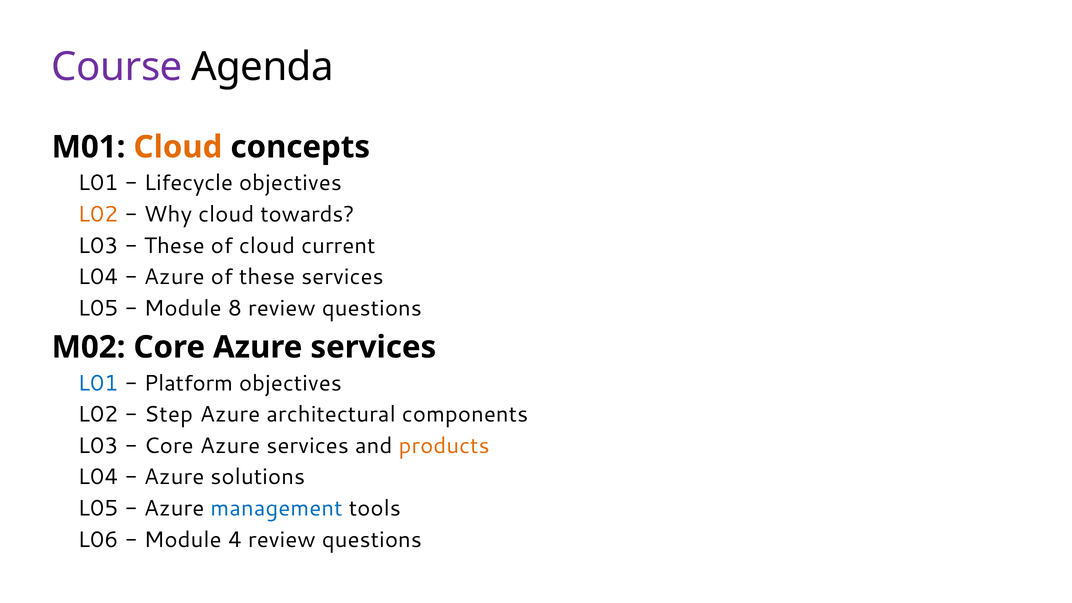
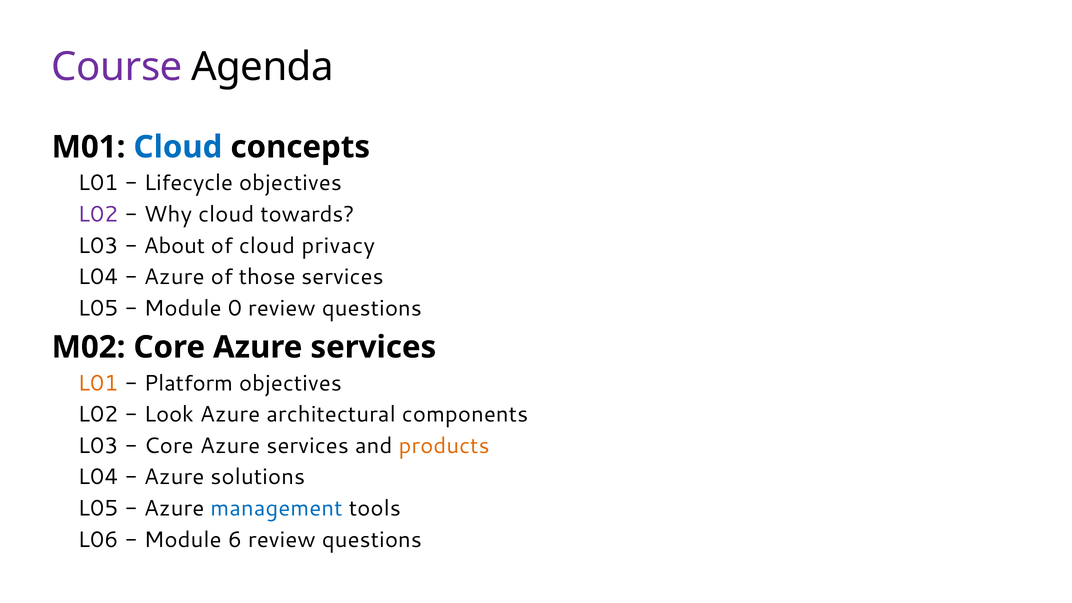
Cloud colour: orange -> blue (178, 147)
L02 colour: orange -> purple (98, 214)
These: These -> About (174, 246)
current: current -> privacy (338, 246)
of these: these -> those (267, 277)
8: 8 -> 0 (235, 308)
L01 colour: blue -> orange (98, 383)
Step: Step -> Look (169, 415)
4: 4 -> 6 (235, 540)
